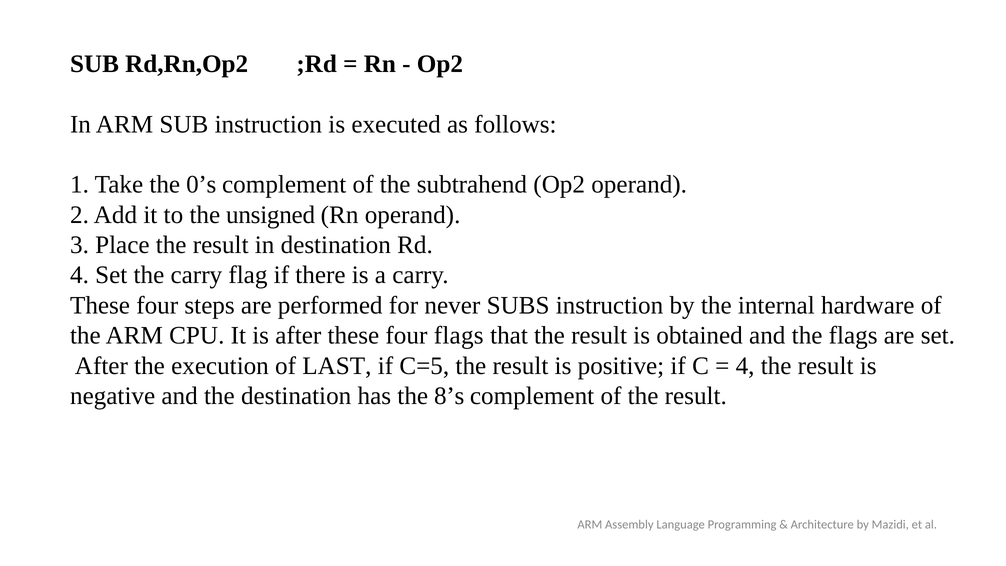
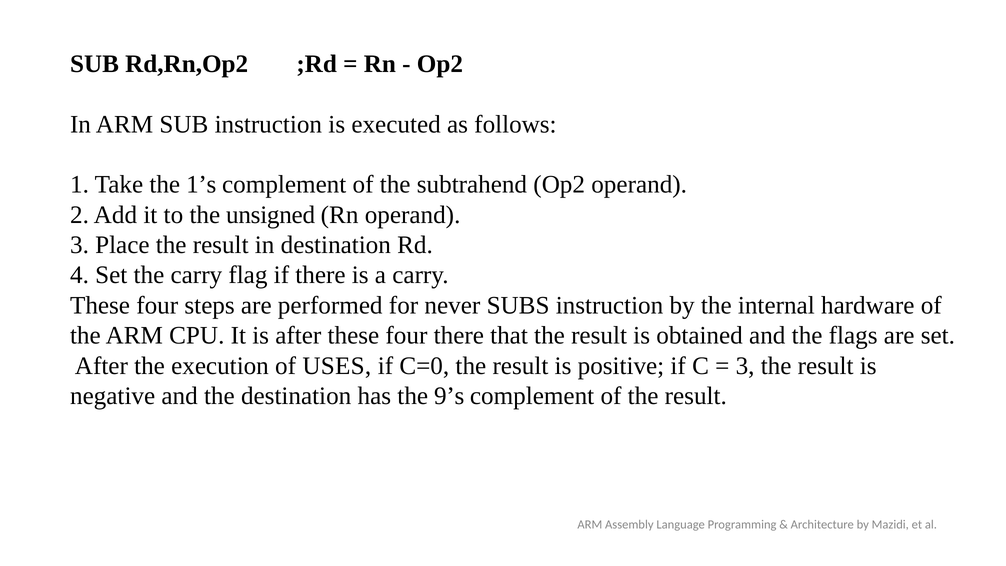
0’s: 0’s -> 1’s (201, 185)
four flags: flags -> there (459, 335)
LAST: LAST -> USES (337, 366)
C=5: C=5 -> C=0 (424, 366)
4: 4 -> 3 (745, 366)
8’s: 8’s -> 9’s (449, 396)
